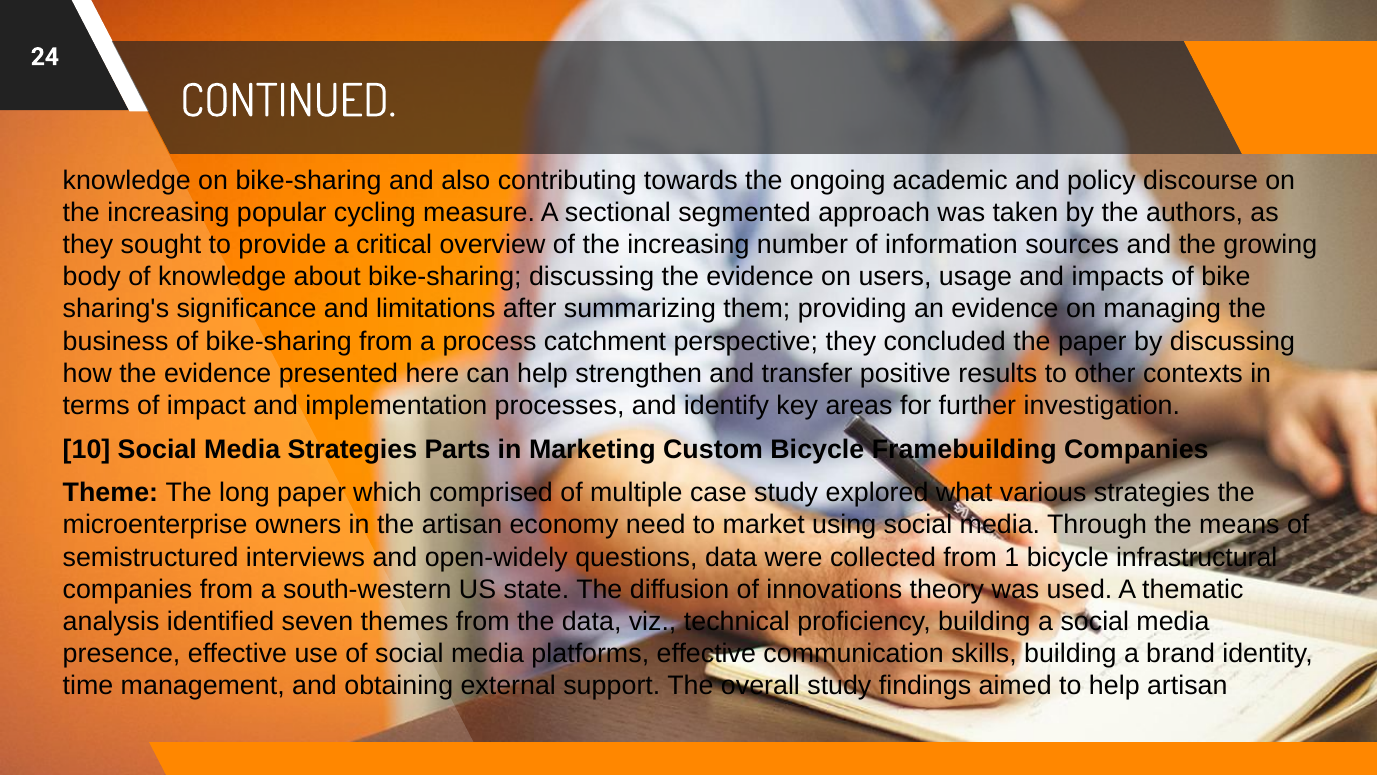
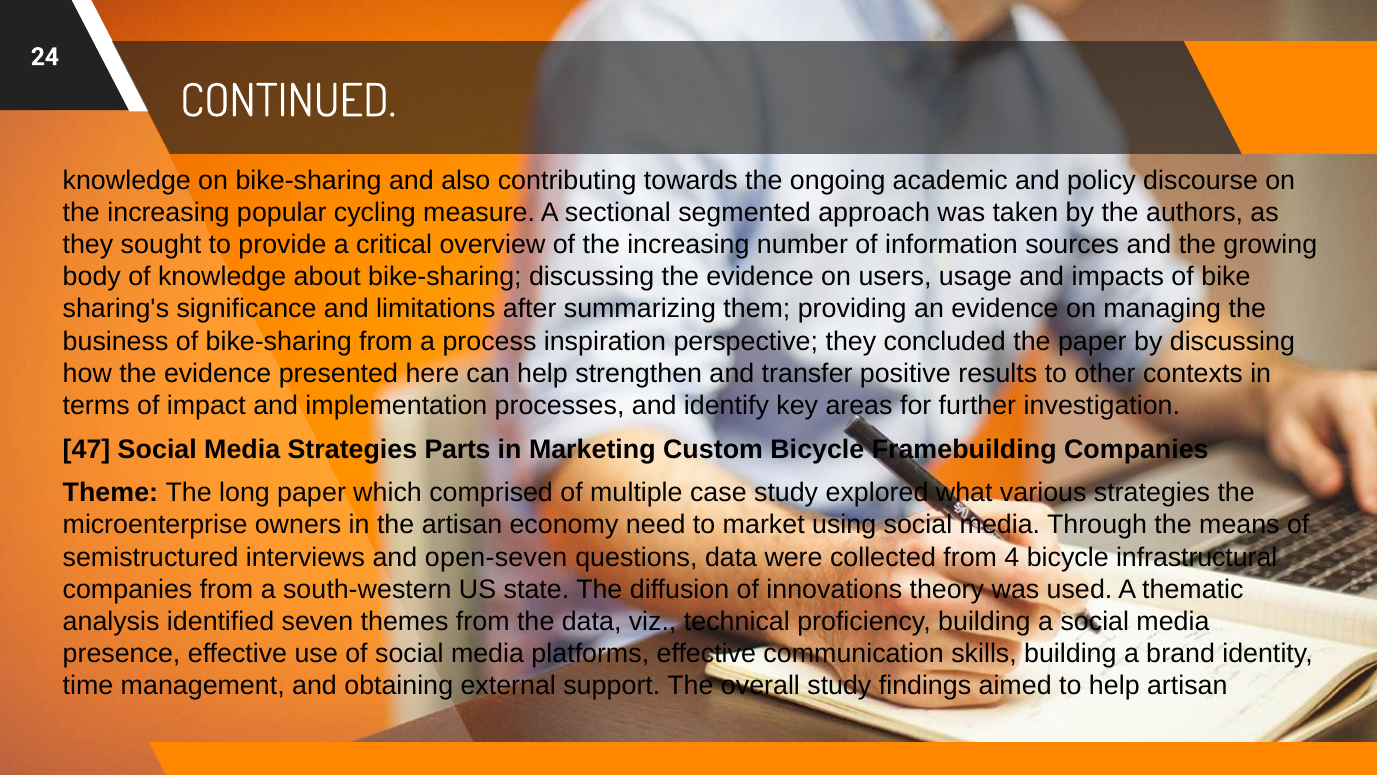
catchment: catchment -> inspiration (605, 341)
10: 10 -> 47 (87, 449)
open-widely: open-widely -> open-seven (496, 557)
1: 1 -> 4 (1012, 557)
